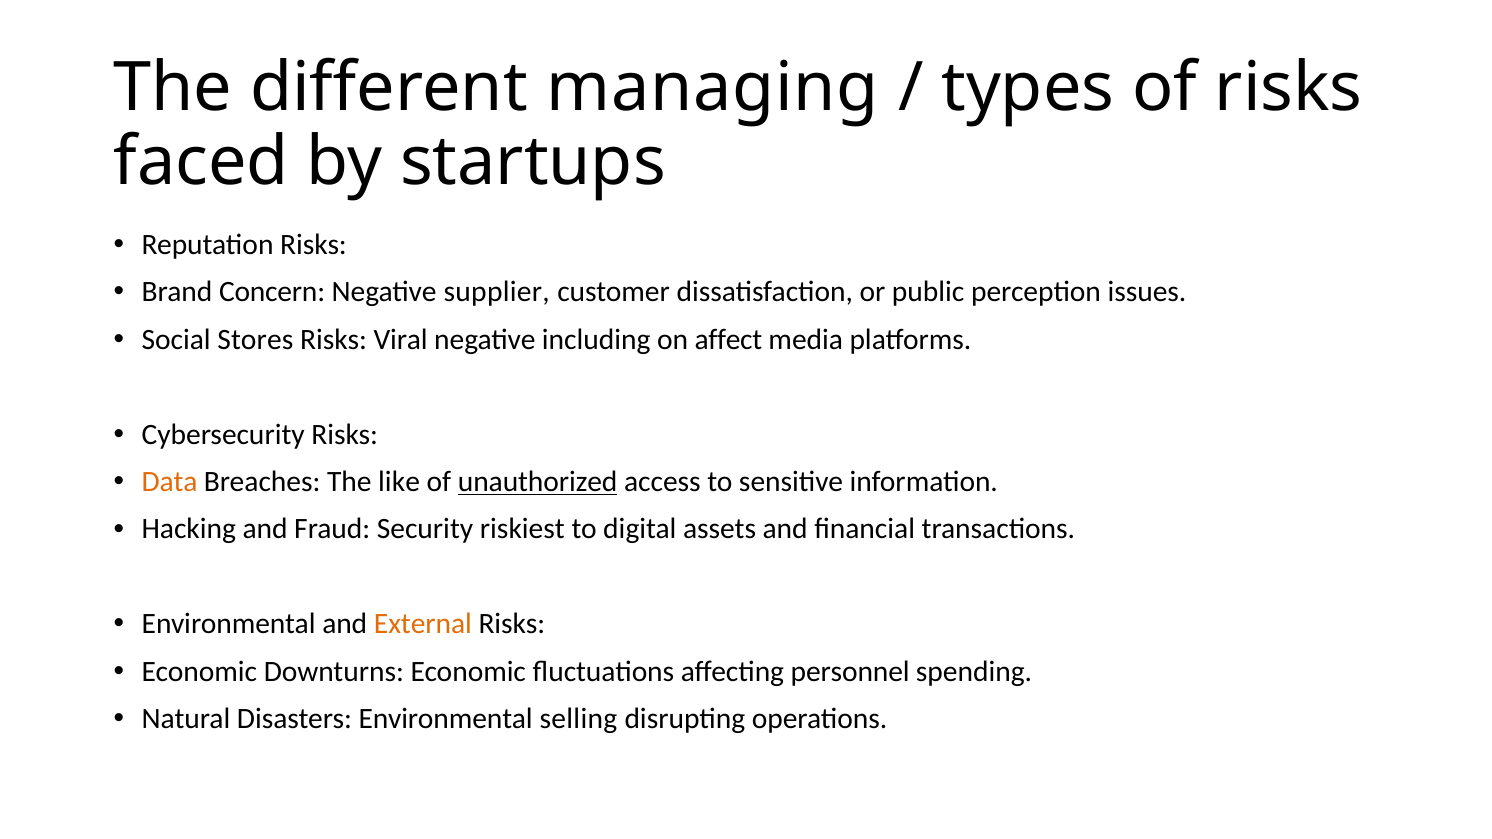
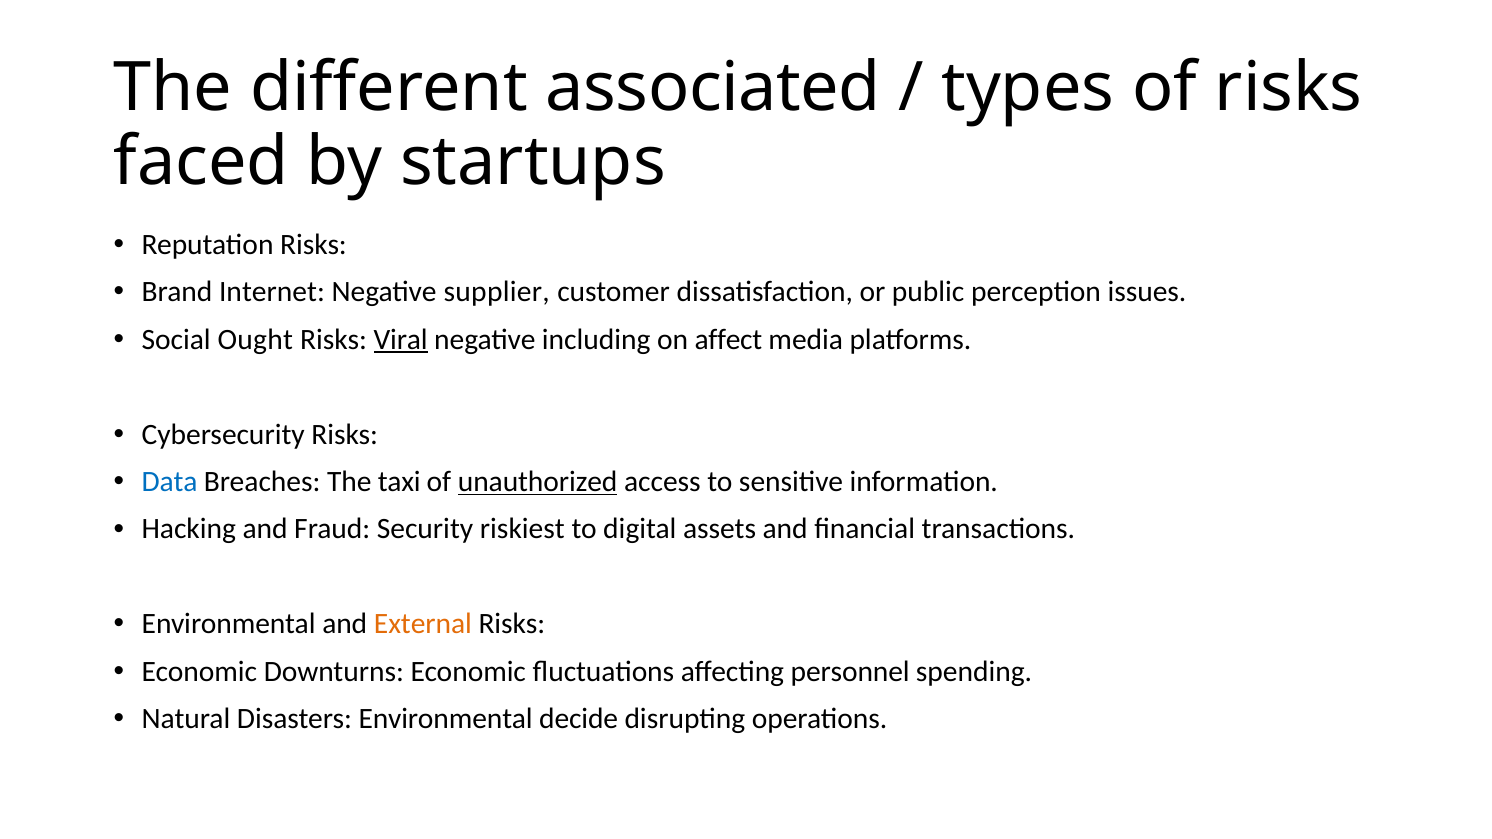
managing: managing -> associated (713, 88)
Concern: Concern -> Internet (272, 292)
Stores: Stores -> Ought (255, 340)
Viral underline: none -> present (401, 340)
Data colour: orange -> blue (170, 482)
like: like -> taxi (399, 482)
selling: selling -> decide (579, 719)
